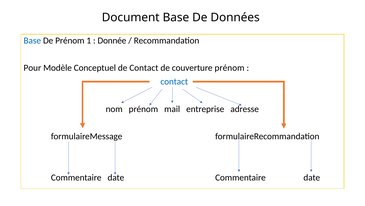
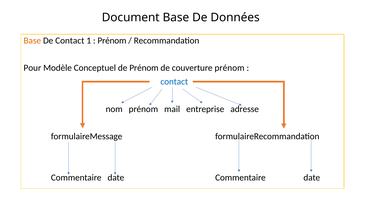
Base colour: blue -> orange (32, 40)
De Prénom: Prénom -> Contact (70, 40)
Donnée: Donnée -> Prénom (112, 40)
de Contact: Contact -> Prénom (144, 68)
